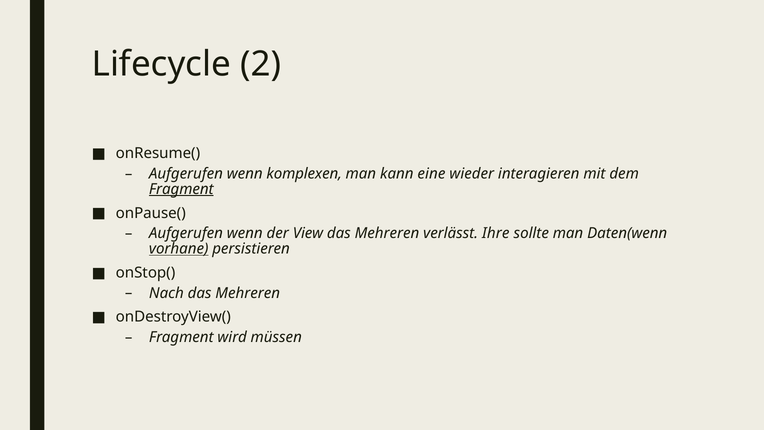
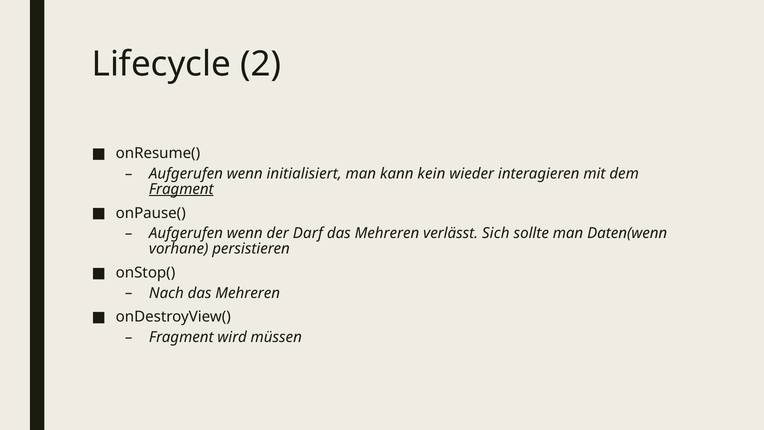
komplexen: komplexen -> initialisiert (304, 174)
eine: eine -> kein (431, 174)
View: View -> Darf (308, 233)
Ihre: Ihre -> Sich (496, 233)
vorhane underline: present -> none (179, 249)
